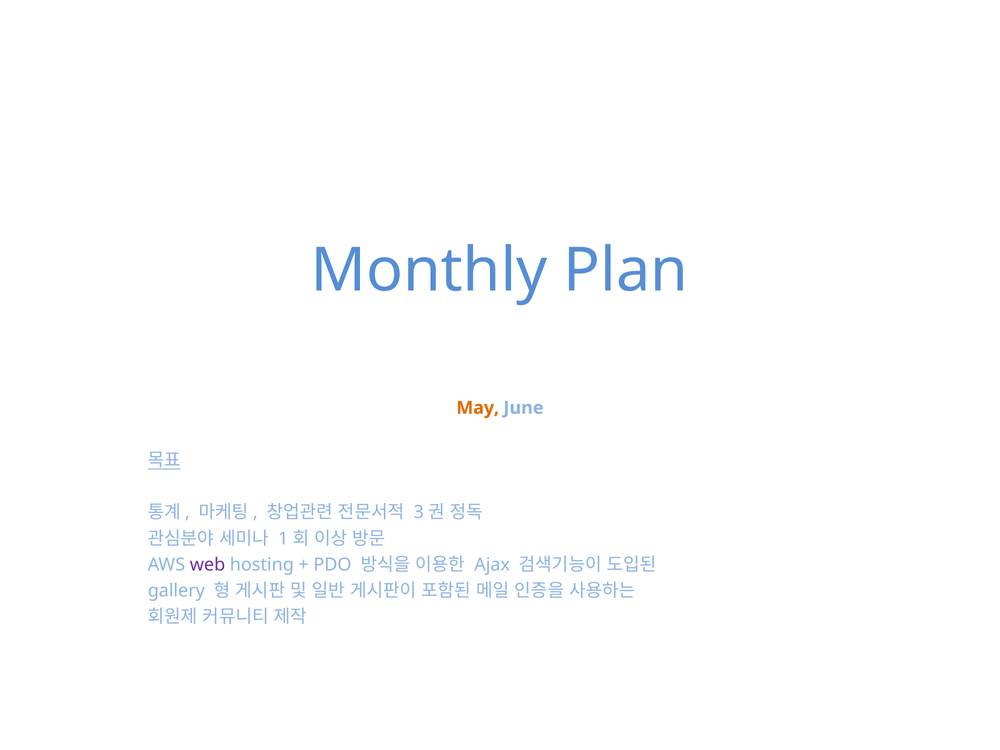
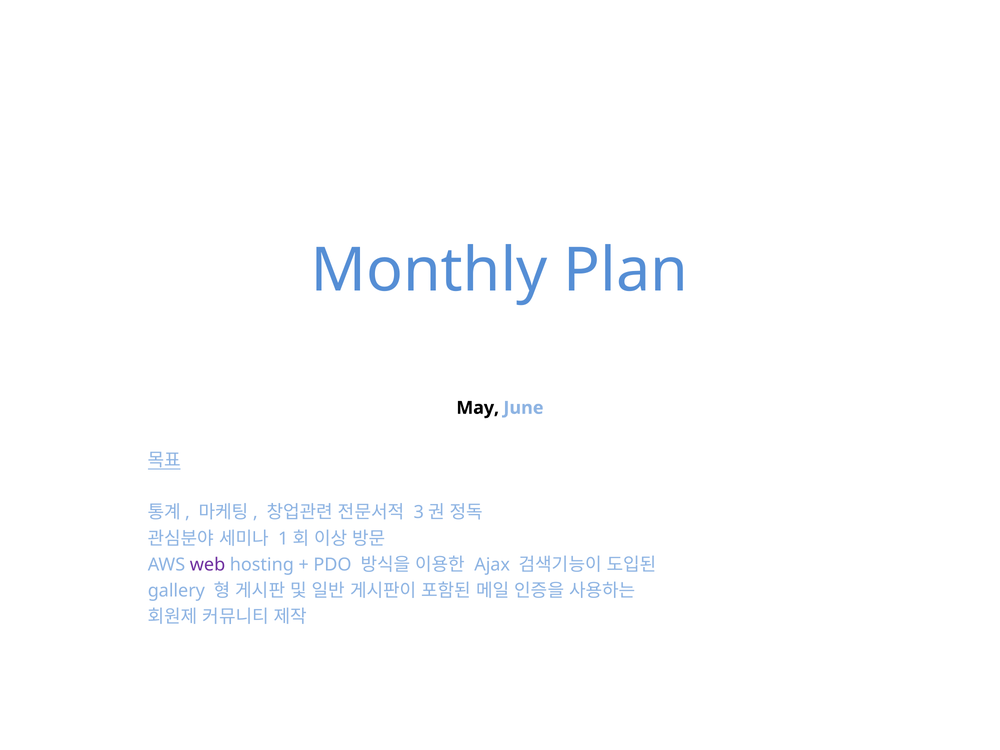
May colour: orange -> black (478, 408)
